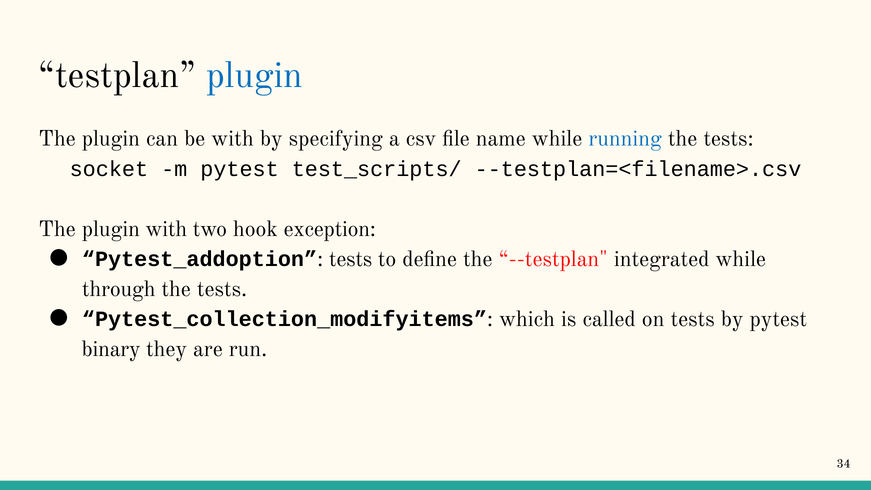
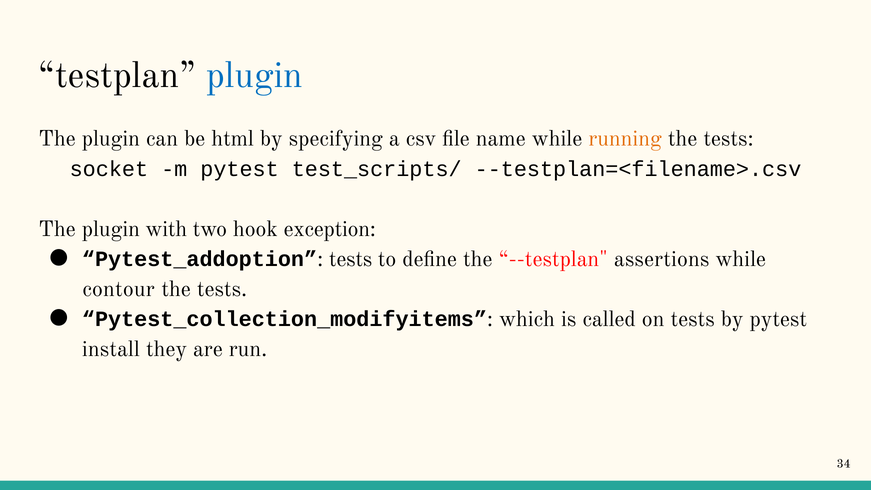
be with: with -> html (233, 139)
running colour: blue -> orange (625, 139)
integrated: integrated -> assertions (662, 259)
through: through -> contour (119, 289)
binary: binary -> install (111, 349)
